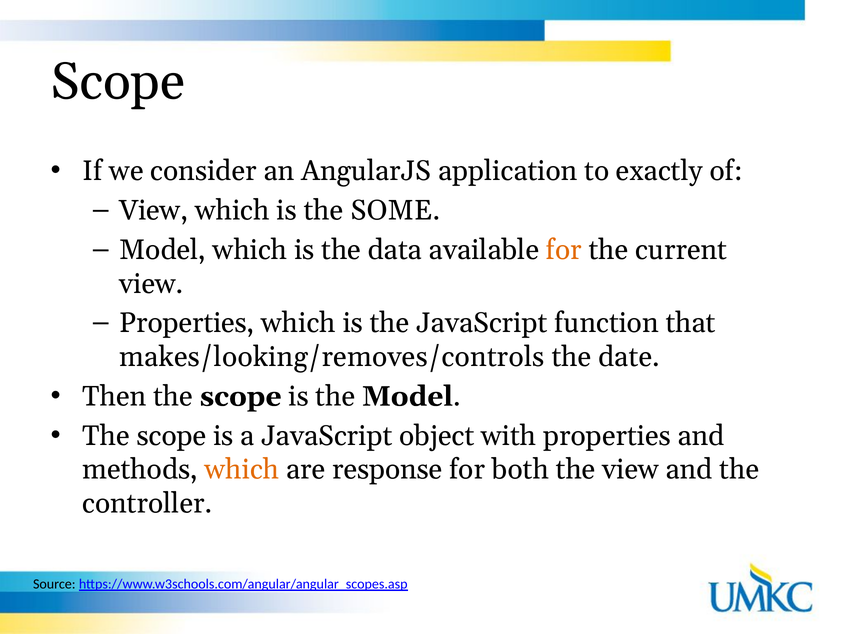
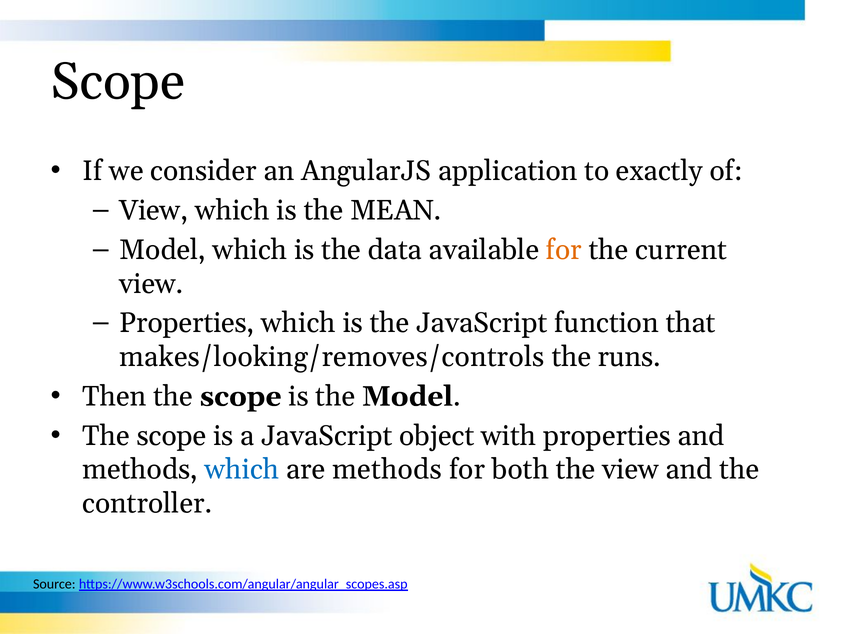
SOME: SOME -> MEAN (396, 210)
date: date -> runs (629, 357)
which colour: orange -> blue (242, 469)
are response: response -> methods (387, 469)
